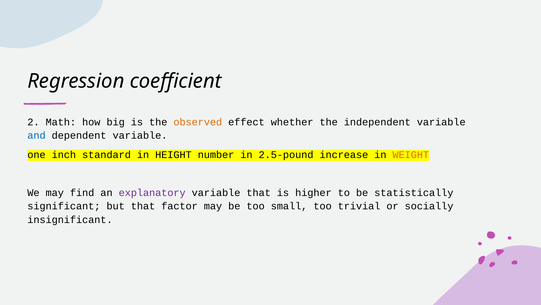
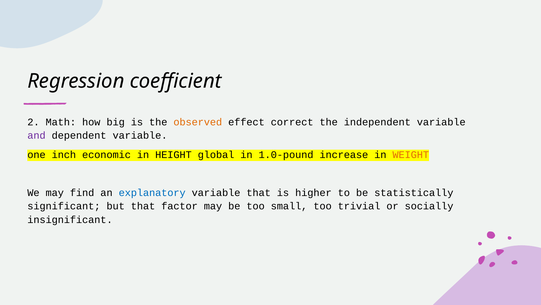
whether: whether -> correct (292, 122)
and colour: blue -> purple (37, 135)
standard: standard -> economic (107, 154)
number: number -> global (216, 154)
2.5-pound: 2.5-pound -> 1.0-pound (286, 154)
explanatory colour: purple -> blue (152, 192)
